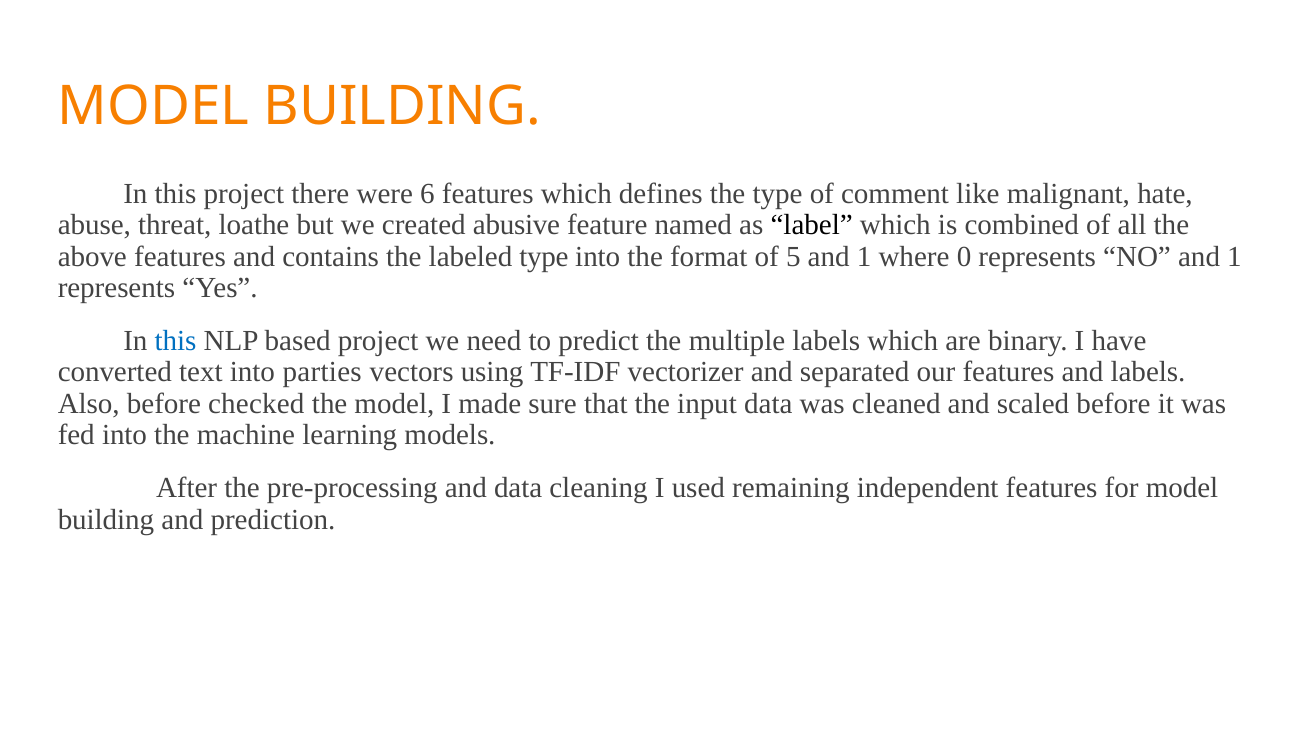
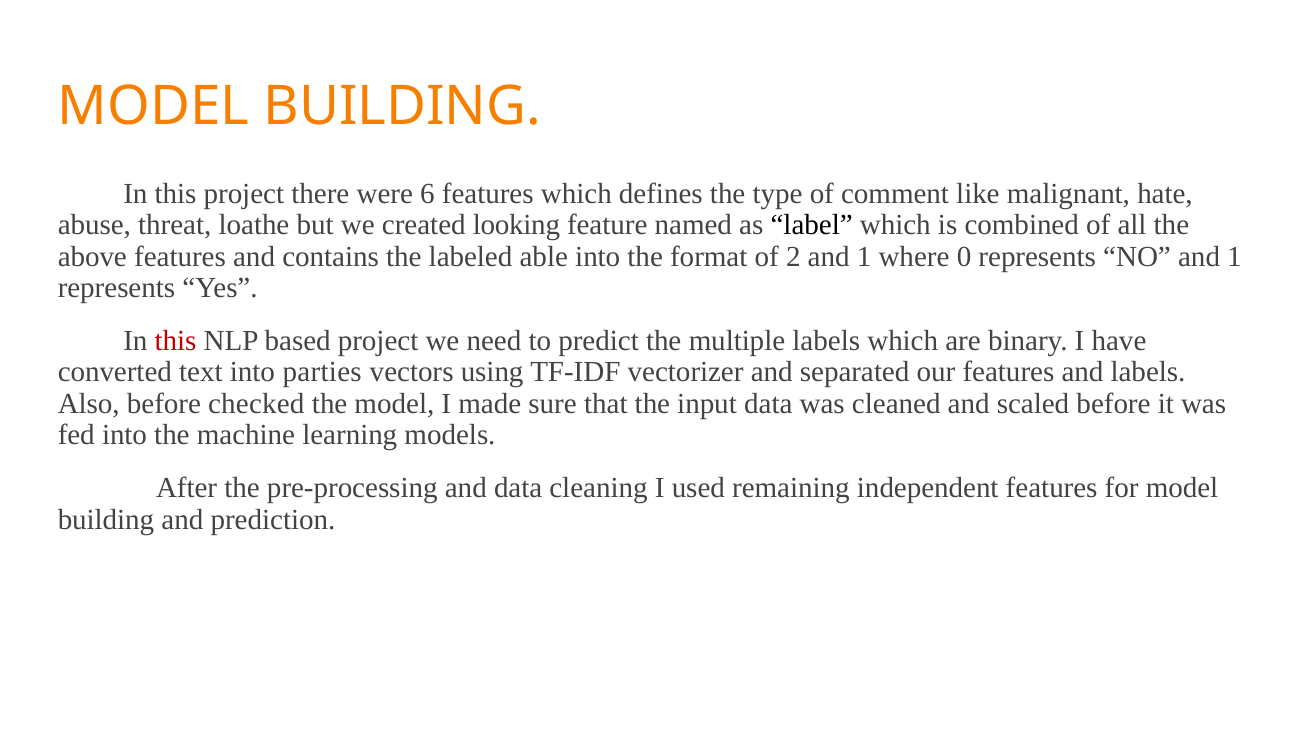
abusive: abusive -> looking (517, 225)
labeled type: type -> able (544, 256)
5: 5 -> 2 (793, 256)
this colour: blue -> red (176, 341)
